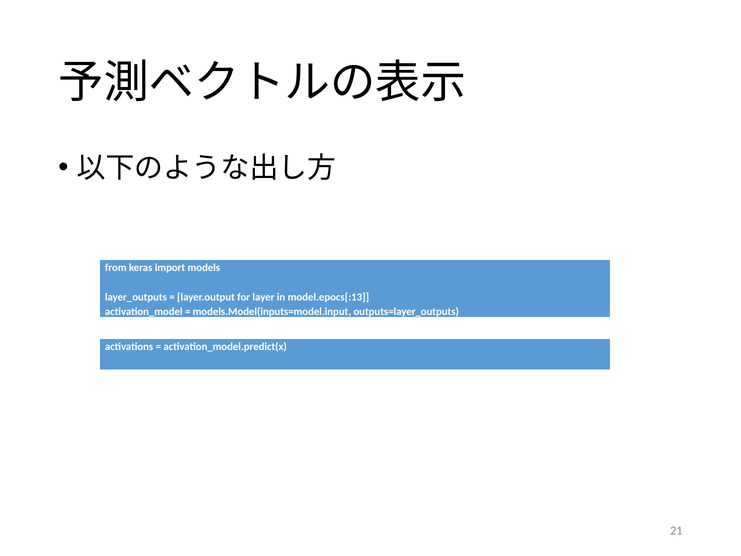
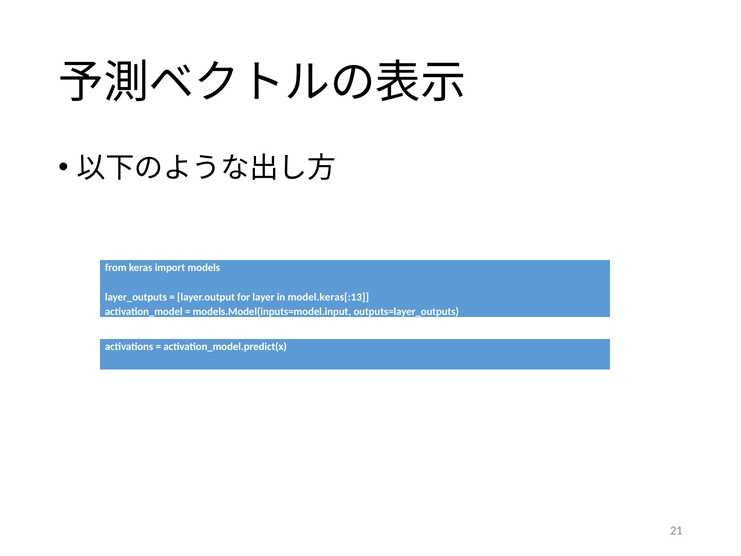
model.epocs[:13: model.epocs[:13 -> model.keras[:13 (328, 297)
